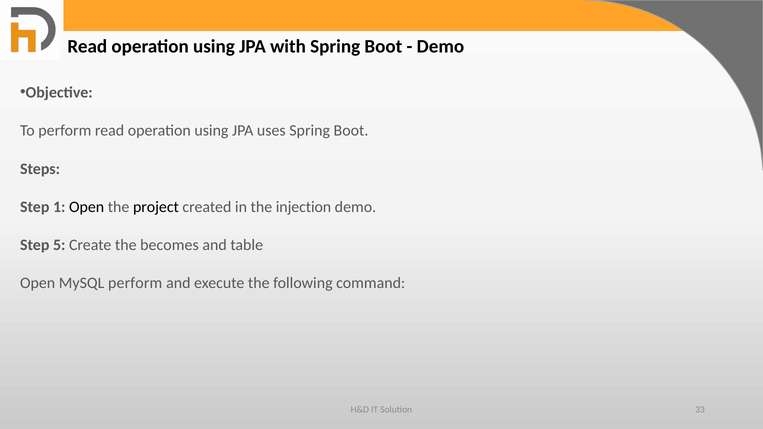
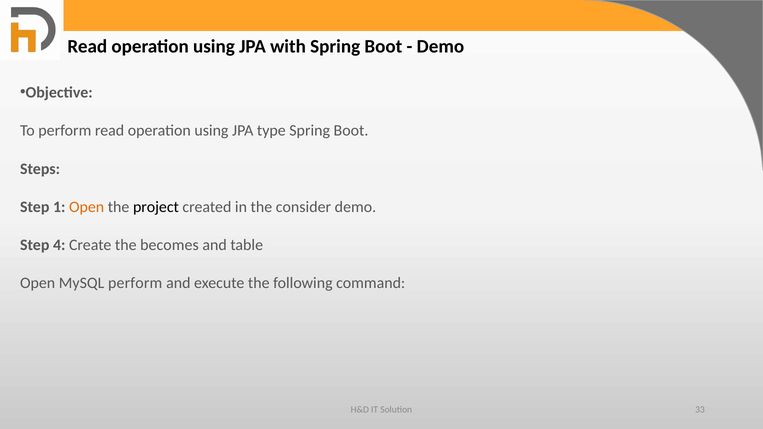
uses: uses -> type (271, 131)
Open colour: black -> orange (87, 207)
injection: injection -> consider (303, 207)
5: 5 -> 4 (59, 245)
